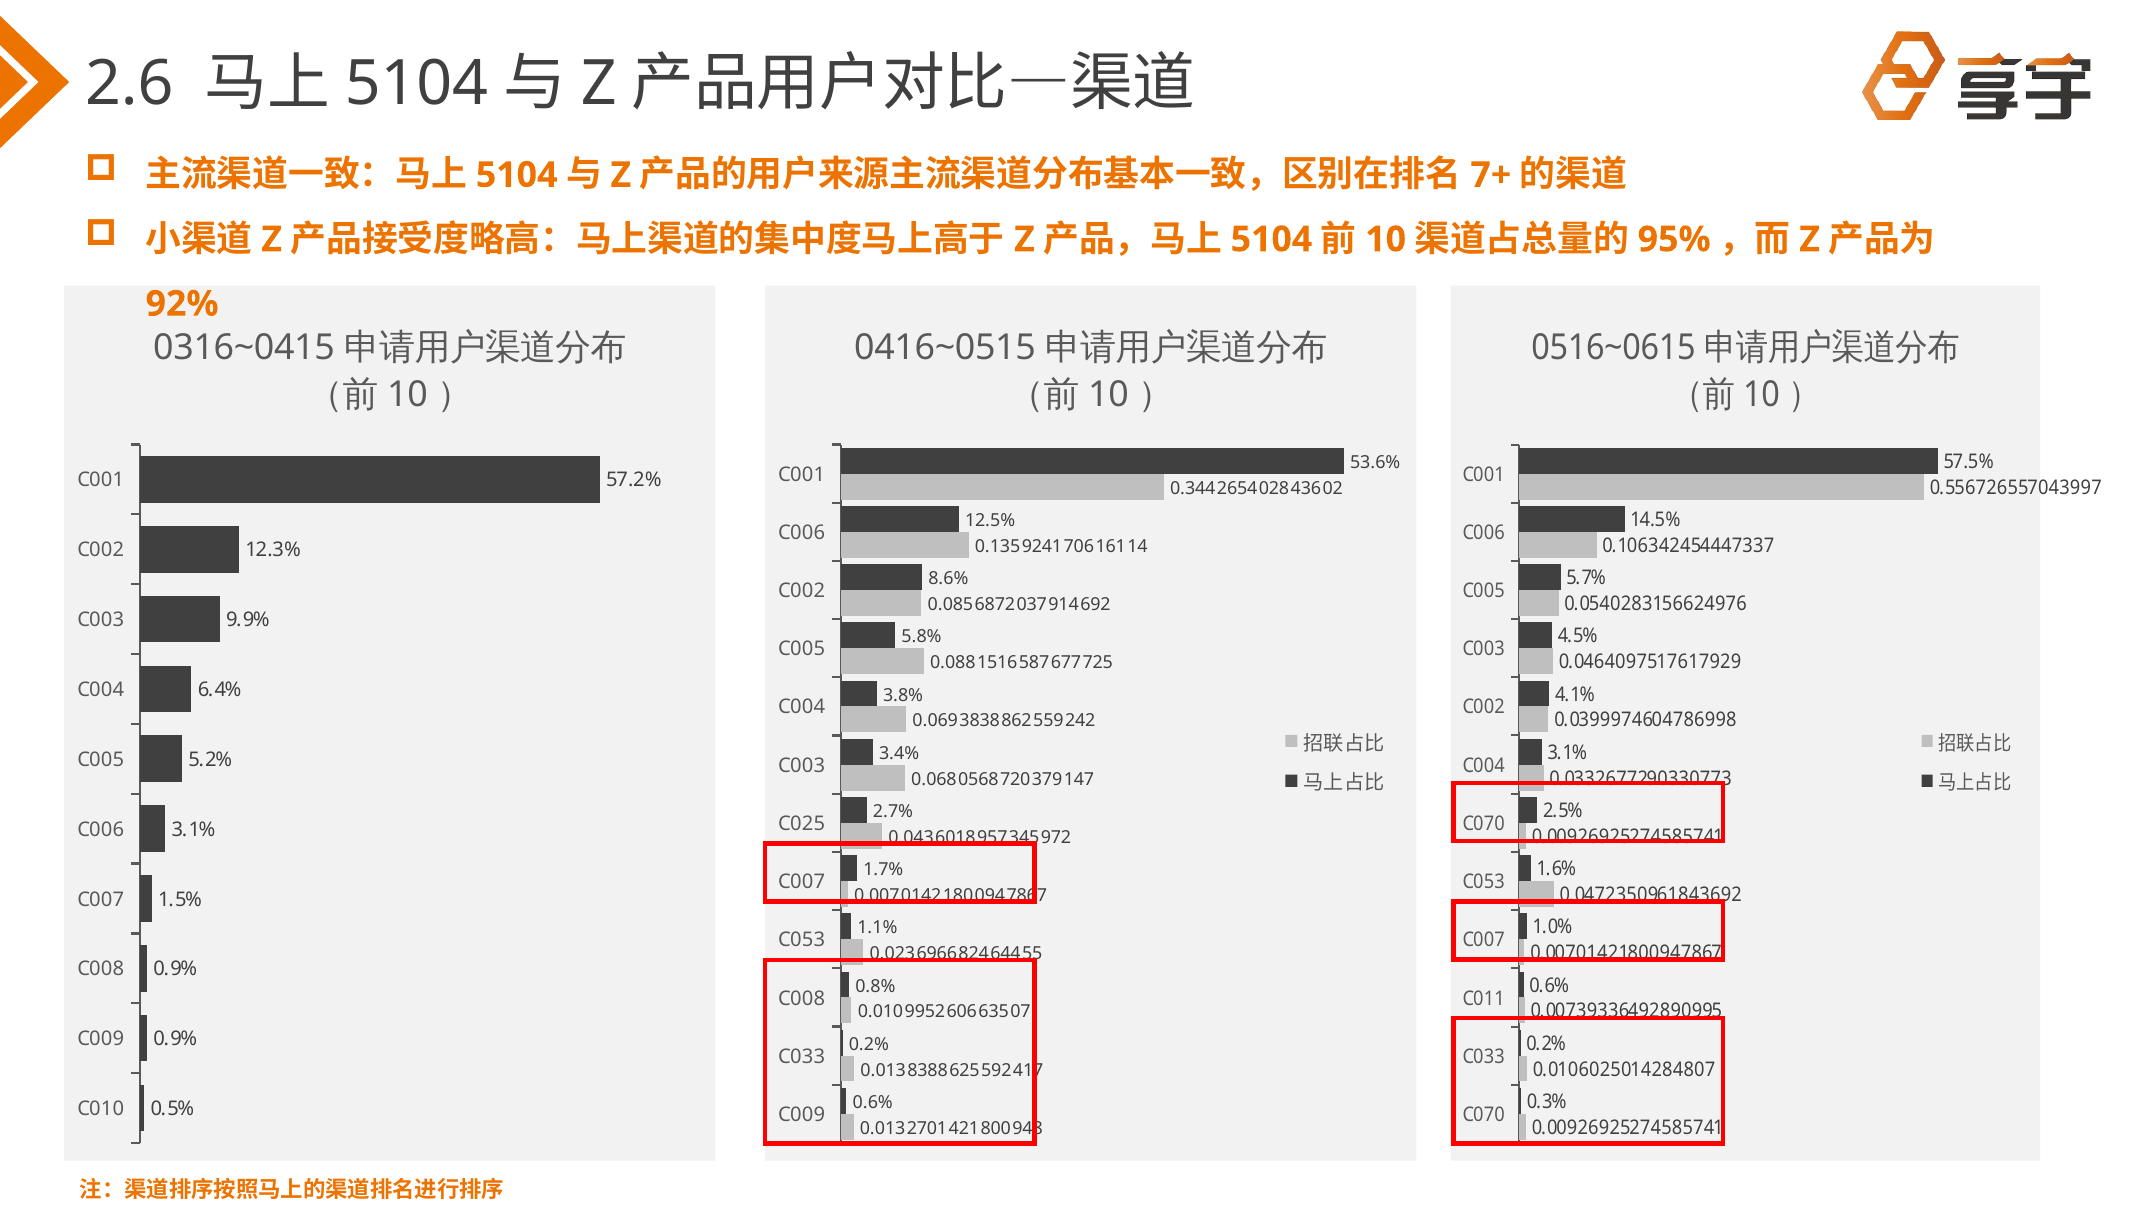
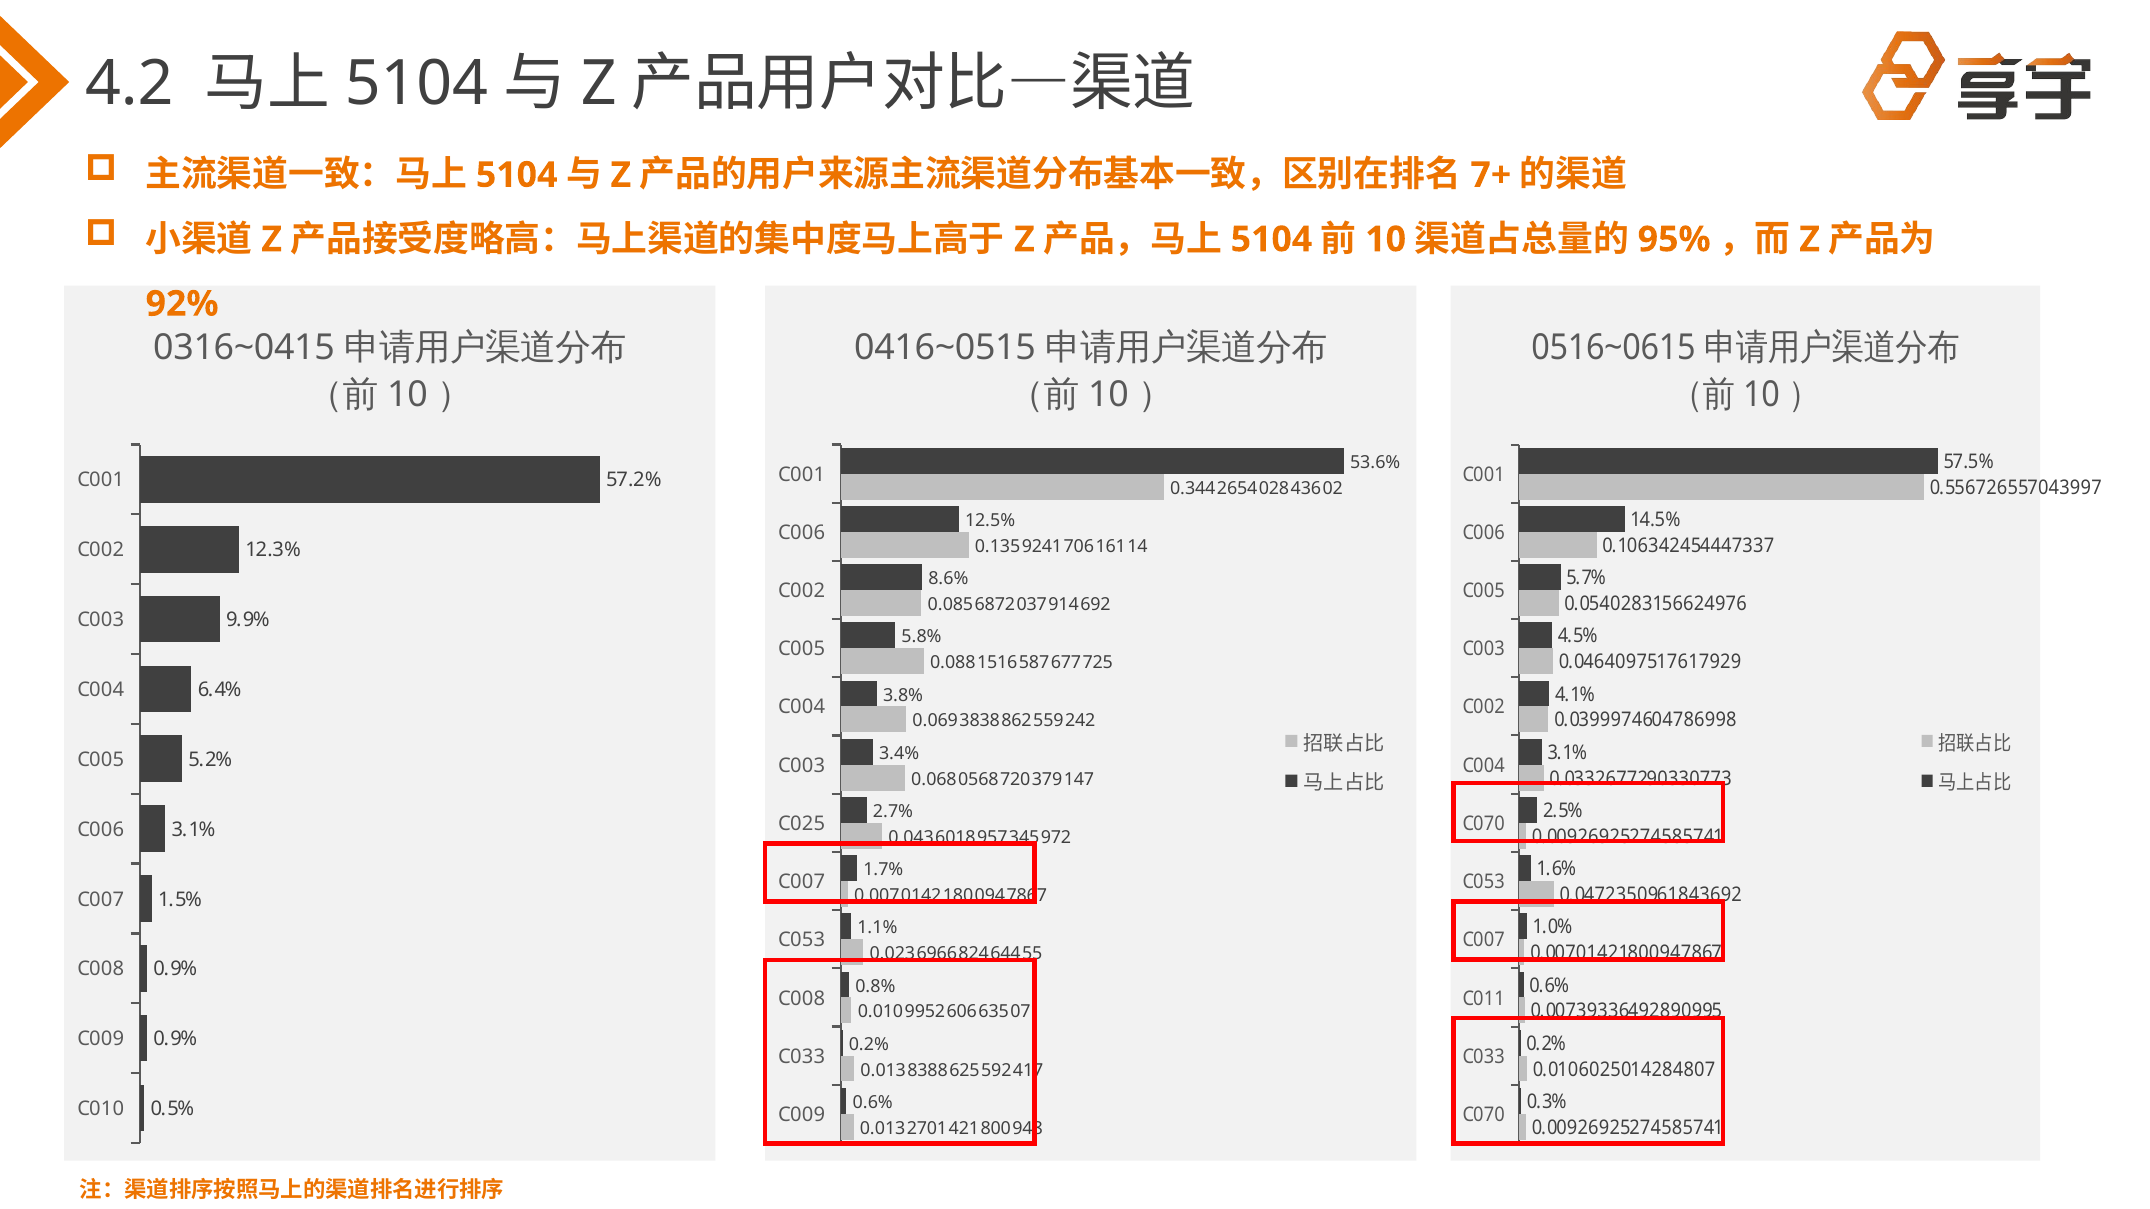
2.6: 2.6 -> 4.2 (129, 84)
